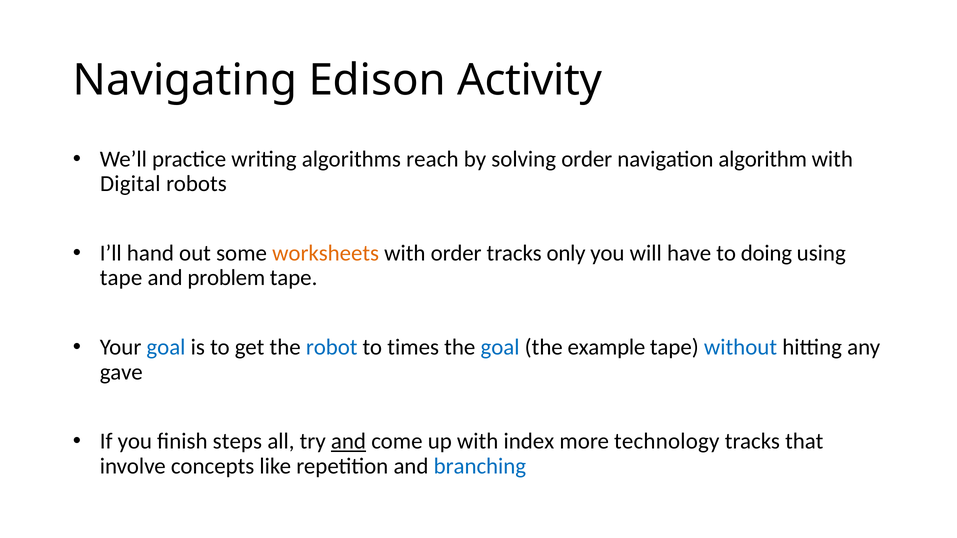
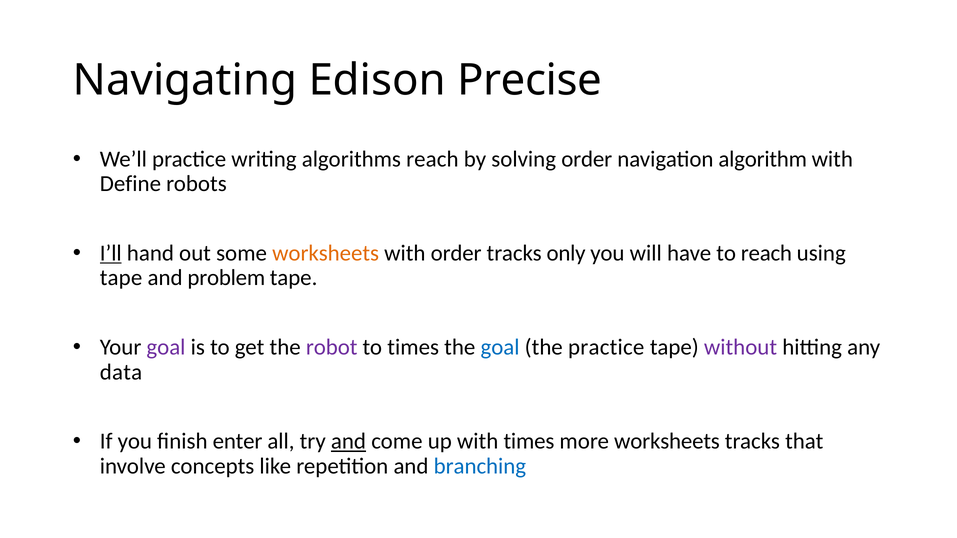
Activity: Activity -> Precise (530, 80)
Digital: Digital -> Define (130, 184)
I’ll underline: none -> present (111, 253)
to doing: doing -> reach (766, 253)
goal colour: blue -> purple (166, 347)
robot colour: blue -> purple (332, 347)
the example: example -> practice (606, 347)
without colour: blue -> purple (740, 347)
gave: gave -> data (121, 372)
steps: steps -> enter (238, 442)
with index: index -> times (529, 442)
more technology: technology -> worksheets (667, 442)
